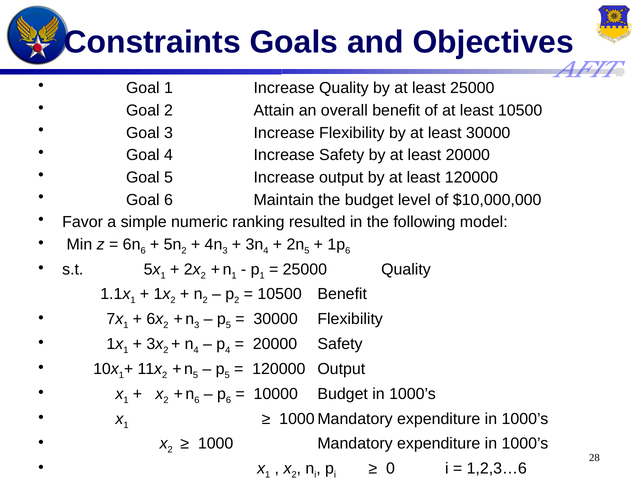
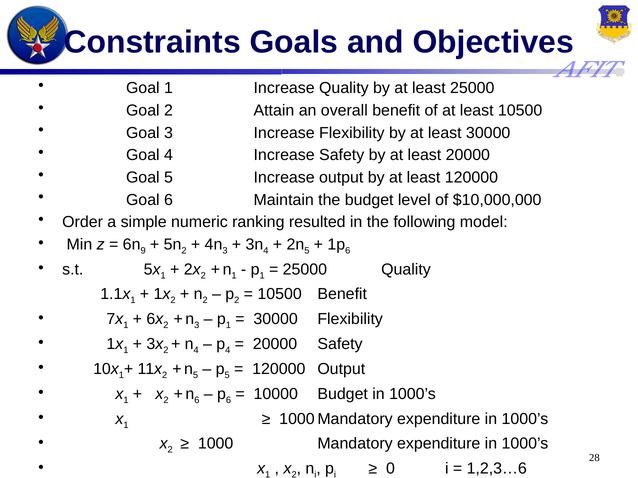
Favor: Favor -> Order (83, 222)
6: 6 -> 9 (143, 251)
5: 5 -> 1 (228, 326)
